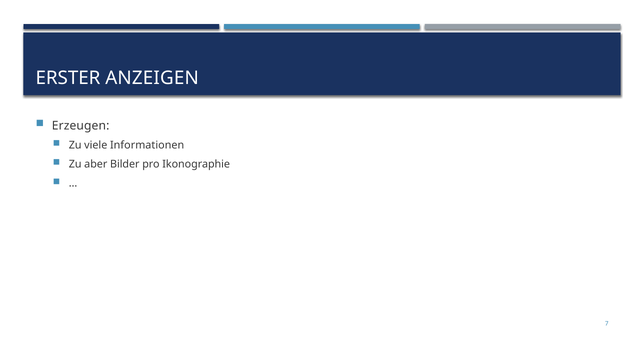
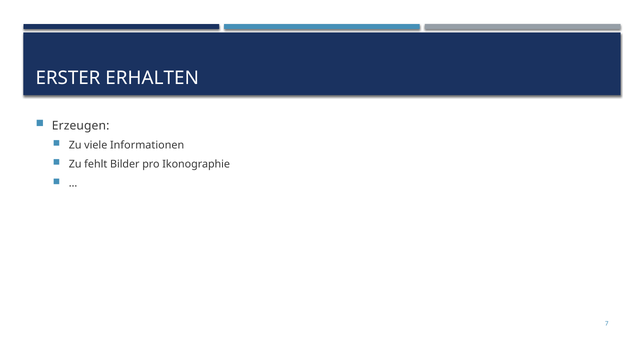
ANZEIGEN: ANZEIGEN -> ERHALTEN (152, 78)
aber: aber -> fehlt (96, 165)
